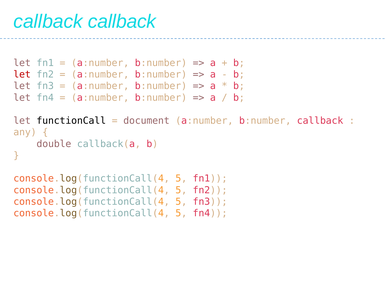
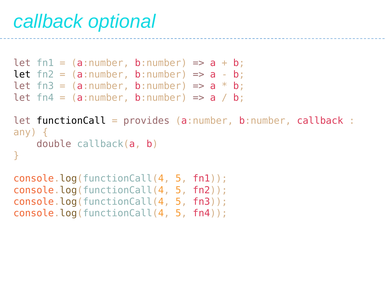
callback callback: callback -> optional (122, 21)
let colour: red -> black (22, 74)
document: document -> provides (146, 121)
